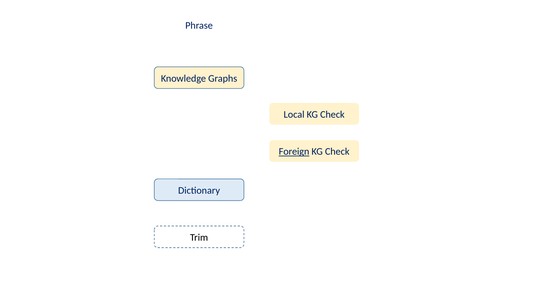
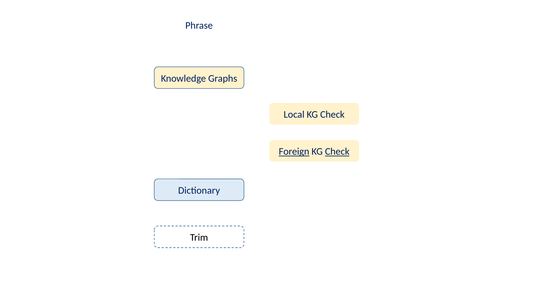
Check underline: none -> present (337, 152)
